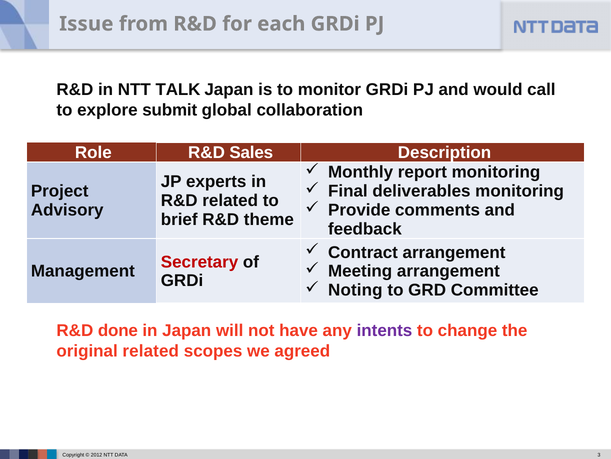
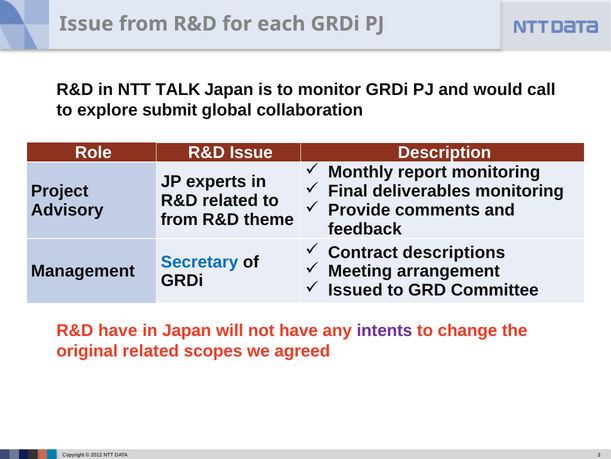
R&D Sales: Sales -> Issue (251, 152)
brief: brief -> from (179, 219)
Contract arrangement: arrangement -> descriptions (454, 252)
Secretary colour: red -> blue (200, 261)
Noting: Noting -> Issued (355, 290)
R&D done: done -> have (118, 330)
